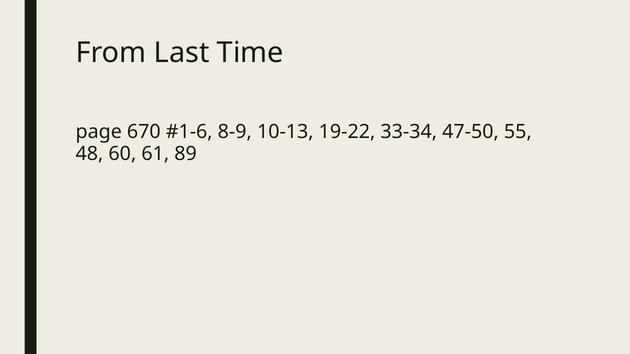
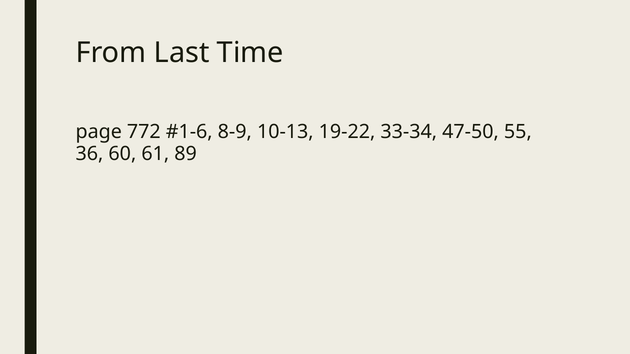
670: 670 -> 772 (144, 132)
48: 48 -> 36 (89, 154)
